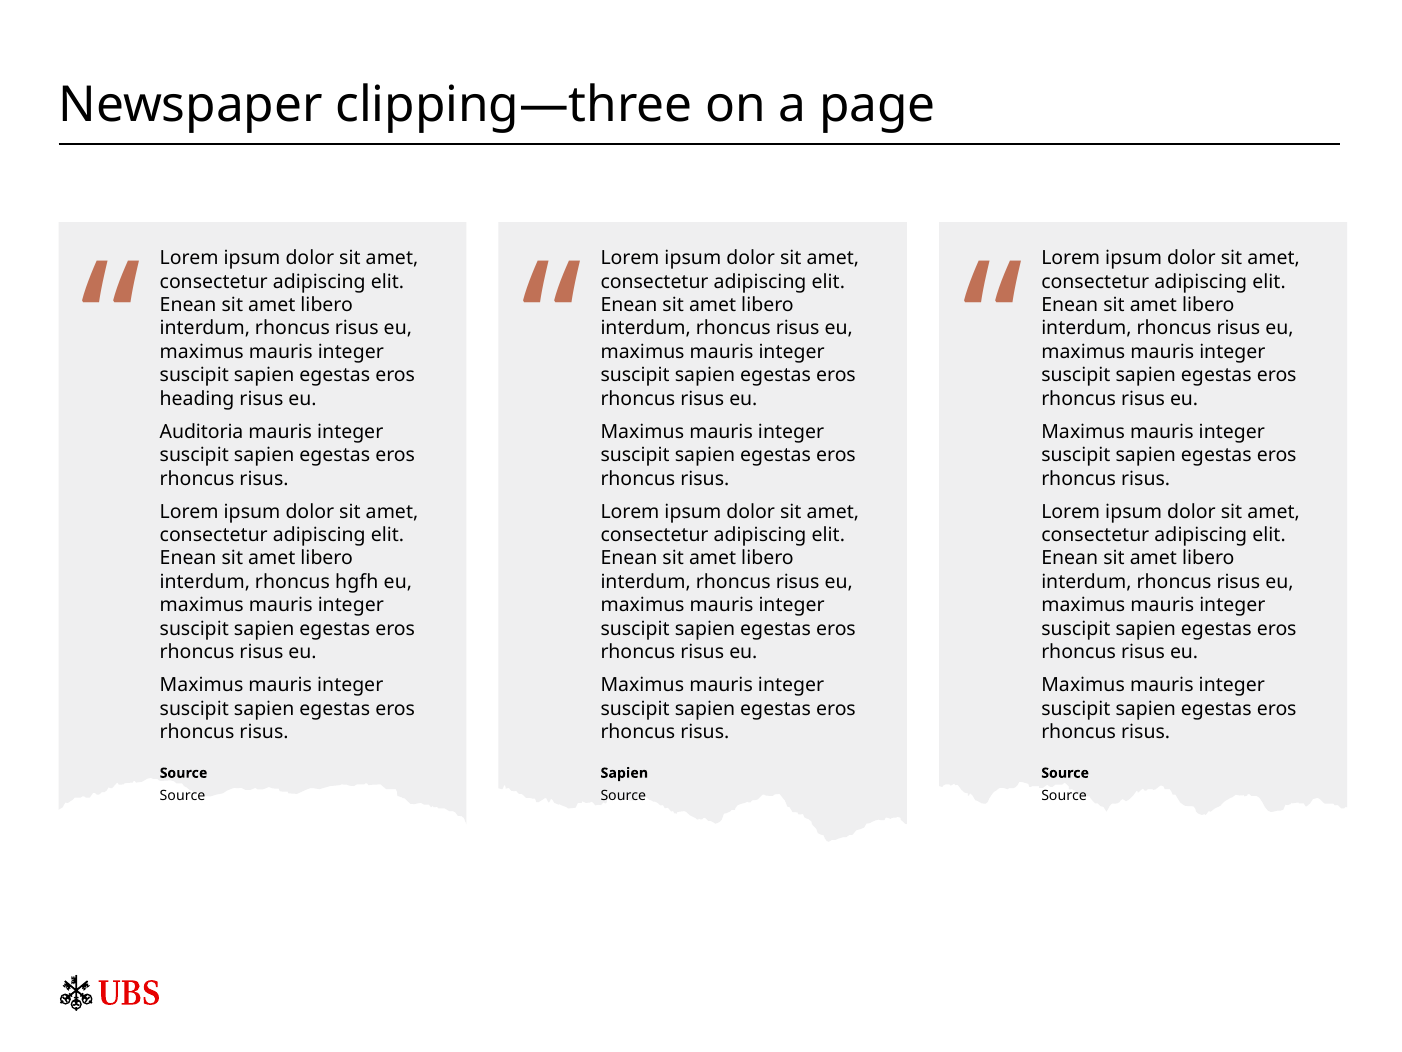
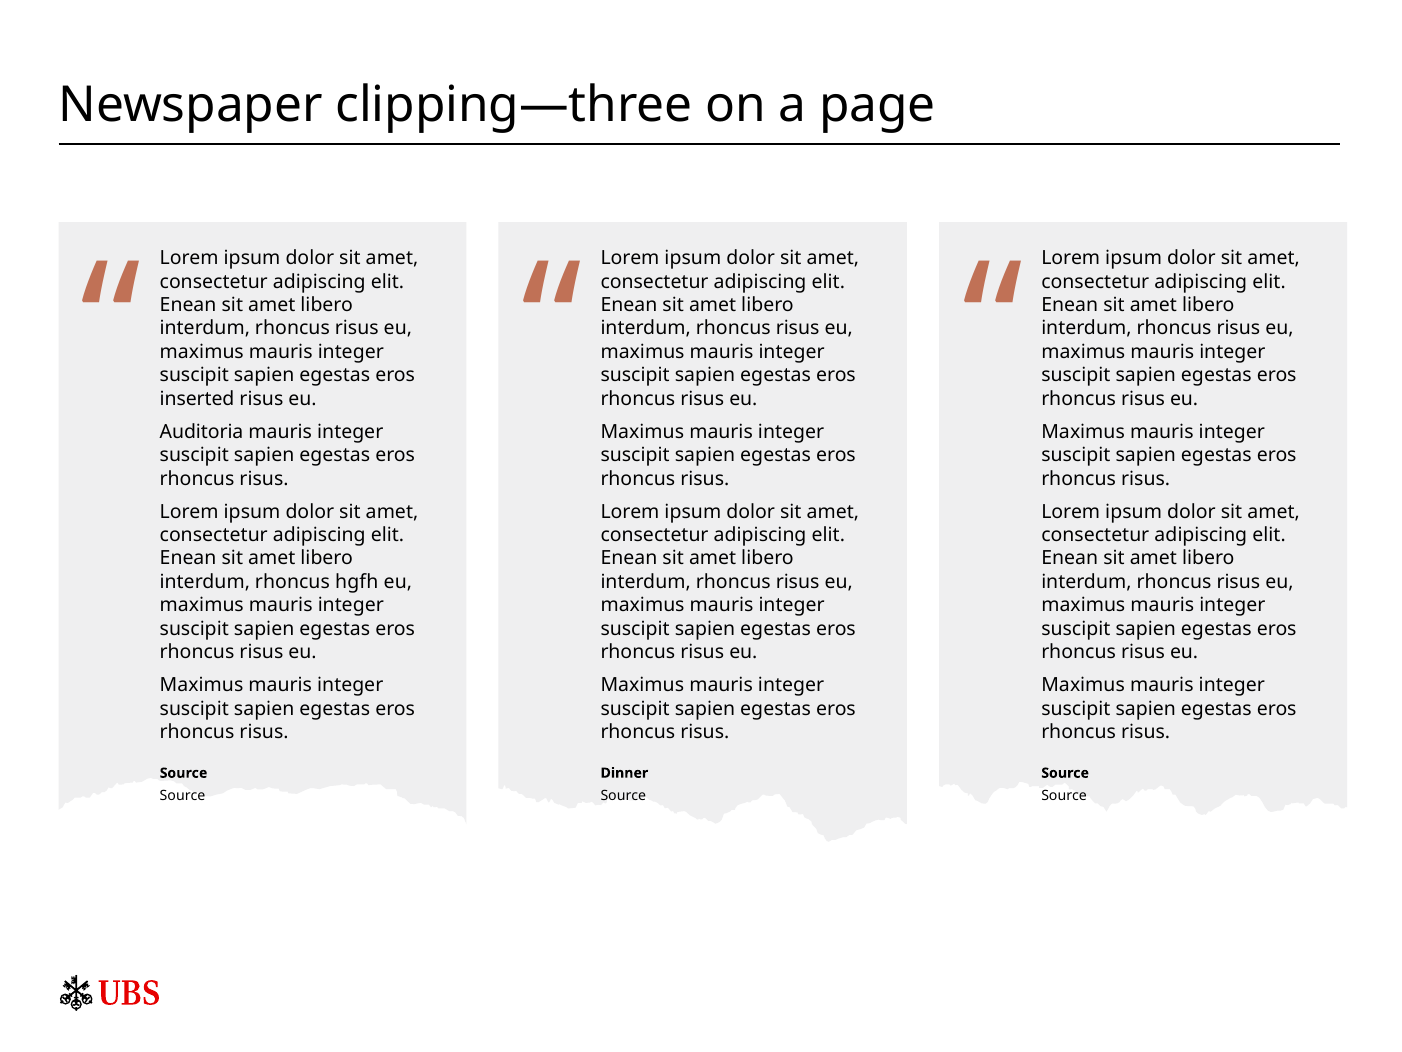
heading: heading -> inserted (197, 398)
Sapien: Sapien -> Dinner (624, 773)
